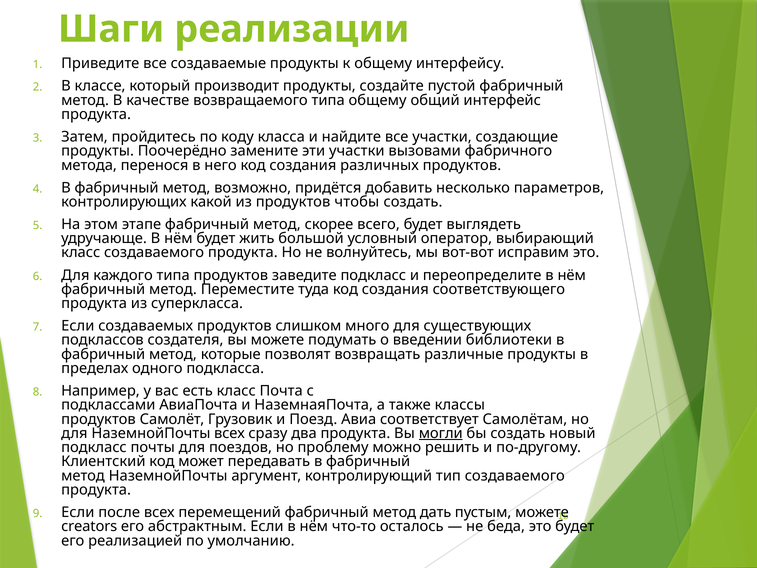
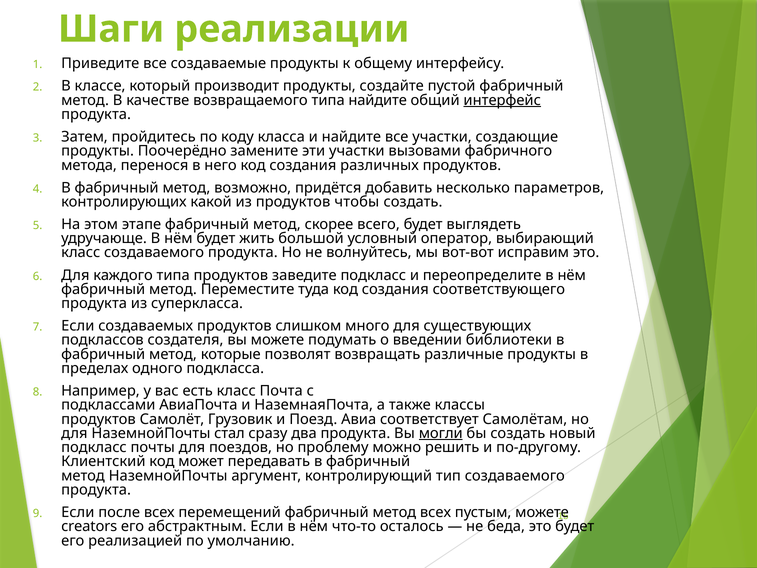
типа общему: общему -> найдите (378, 100)
интерфейс underline: none -> present (502, 100)
НаземнойПочты всех: всех -> стал (229, 433)
метод дать: дать -> всех (436, 512)
